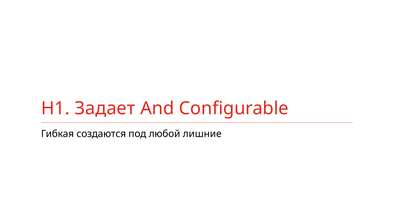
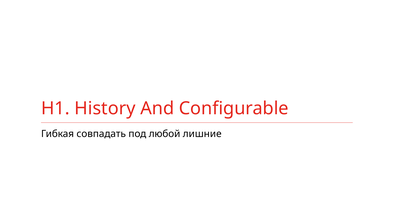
Задает: Задает -> History (105, 108)
создаются: создаются -> совпадать (101, 134)
